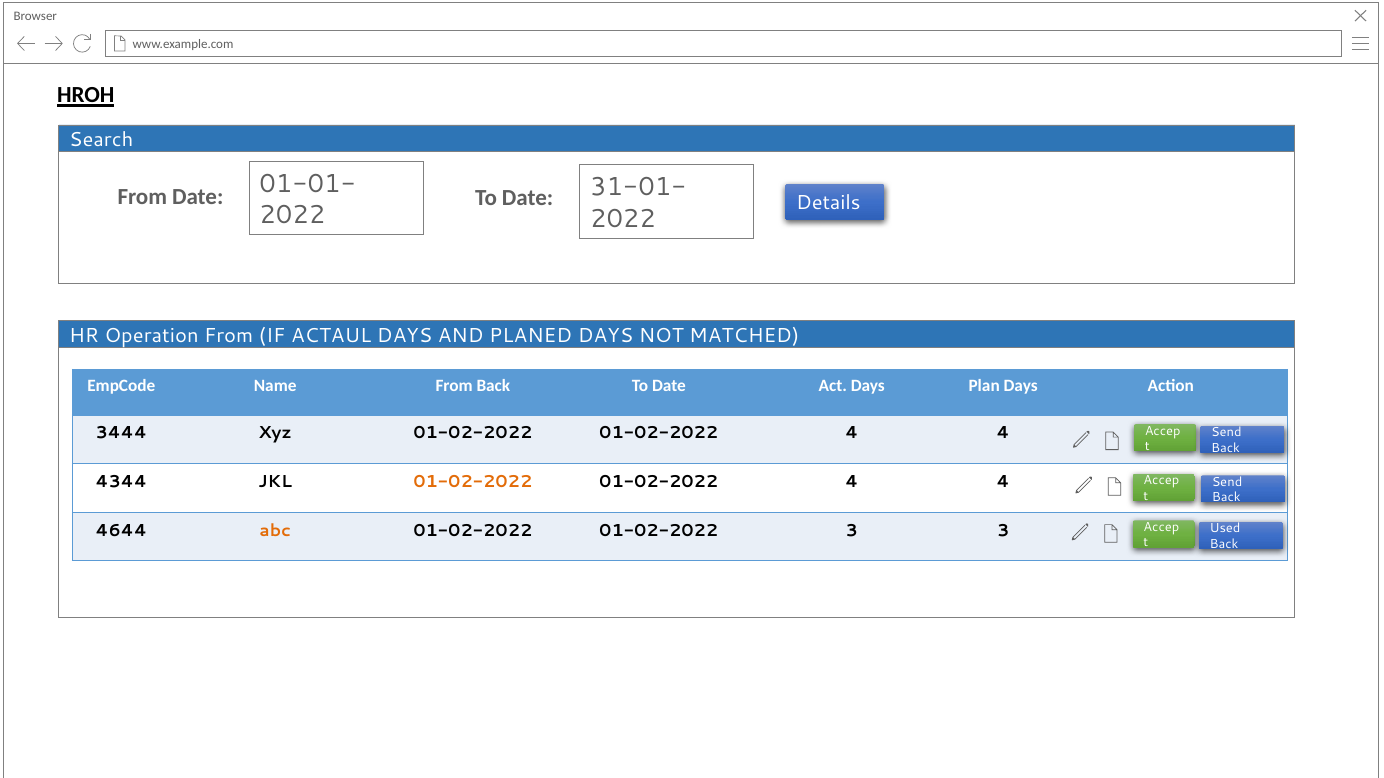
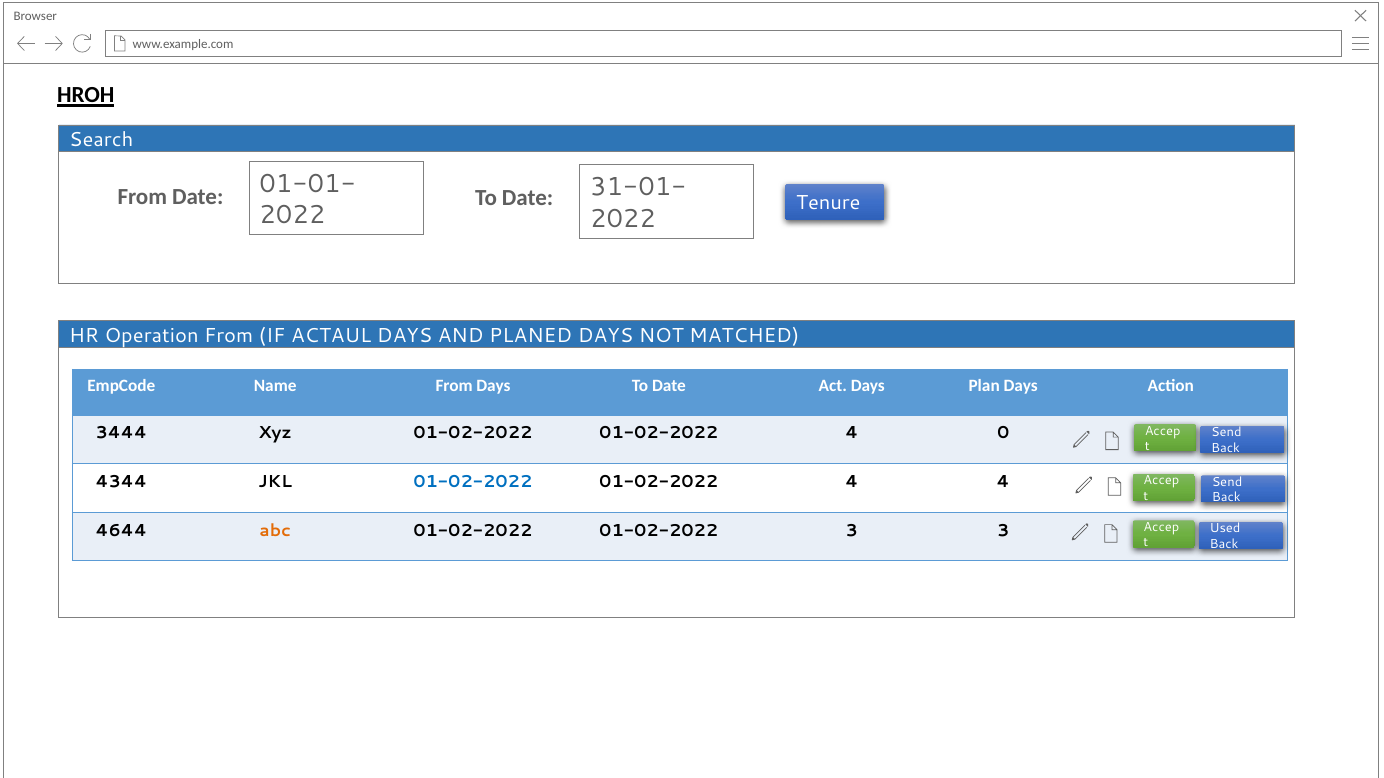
Details: Details -> Tenure (828, 203)
From Back: Back -> Days (493, 386)
4: 4 -> 0 (1003, 434)
01-02-2022 colour: orange -> blue (473, 482)
